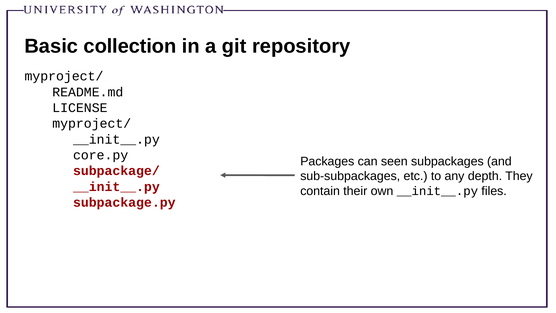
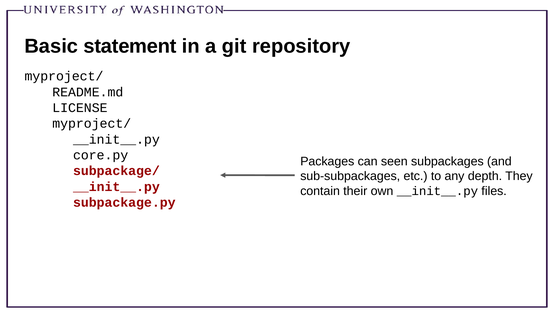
collection: collection -> statement (130, 46)
